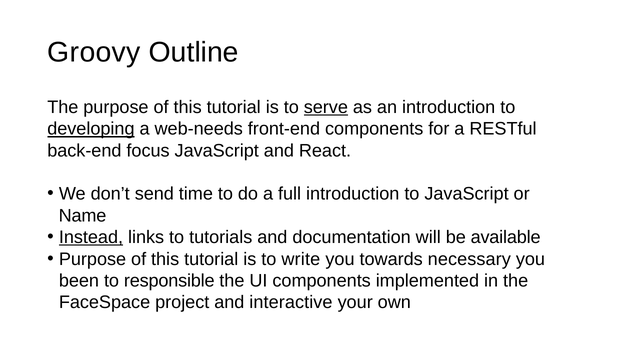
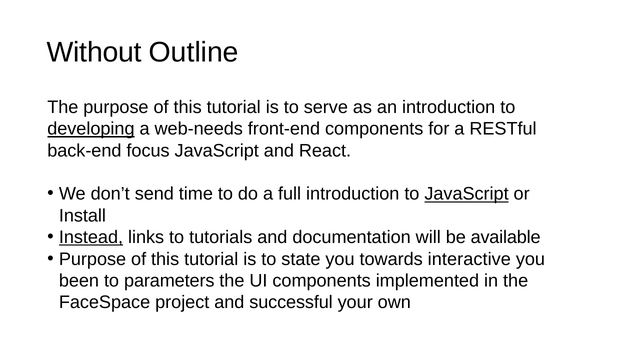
Groovy: Groovy -> Without (94, 52)
serve underline: present -> none (326, 107)
JavaScript underline: none -> present (467, 194)
Name: Name -> Install (82, 216)
write: write -> state (301, 259)
necessary: necessary -> interactive (469, 259)
responsible: responsible -> parameters (169, 280)
interactive: interactive -> successful (291, 302)
